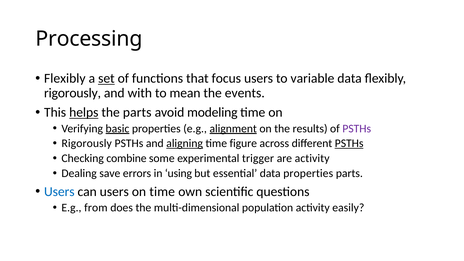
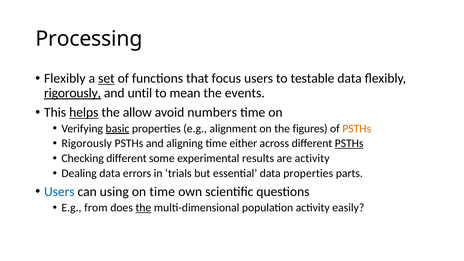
variable: variable -> testable (312, 78)
rigorously underline: none -> present (73, 93)
with: with -> until (140, 93)
the parts: parts -> allow (137, 113)
modeling: modeling -> numbers (212, 113)
alignment underline: present -> none (233, 129)
results: results -> figures (310, 129)
PSTHs colour: purple -> orange (357, 129)
aligning underline: present -> none (185, 143)
figure: figure -> either (243, 143)
Checking combine: combine -> different (126, 158)
trigger: trigger -> results (258, 158)
Dealing save: save -> data (110, 173)
using: using -> trials (178, 173)
can users: users -> using (114, 192)
the underline: none -> present (143, 208)
